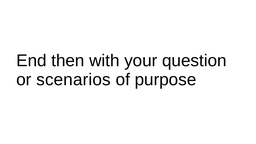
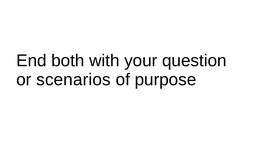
then: then -> both (68, 61)
